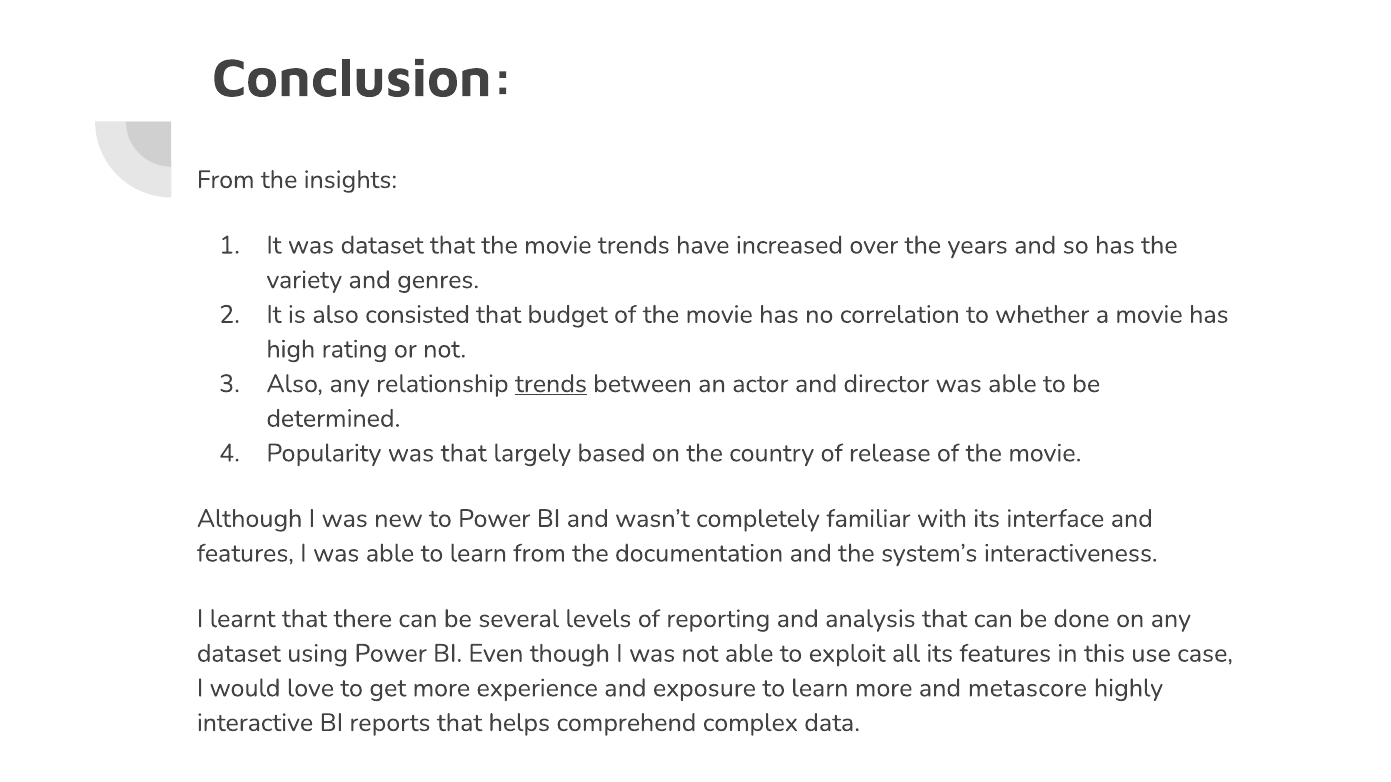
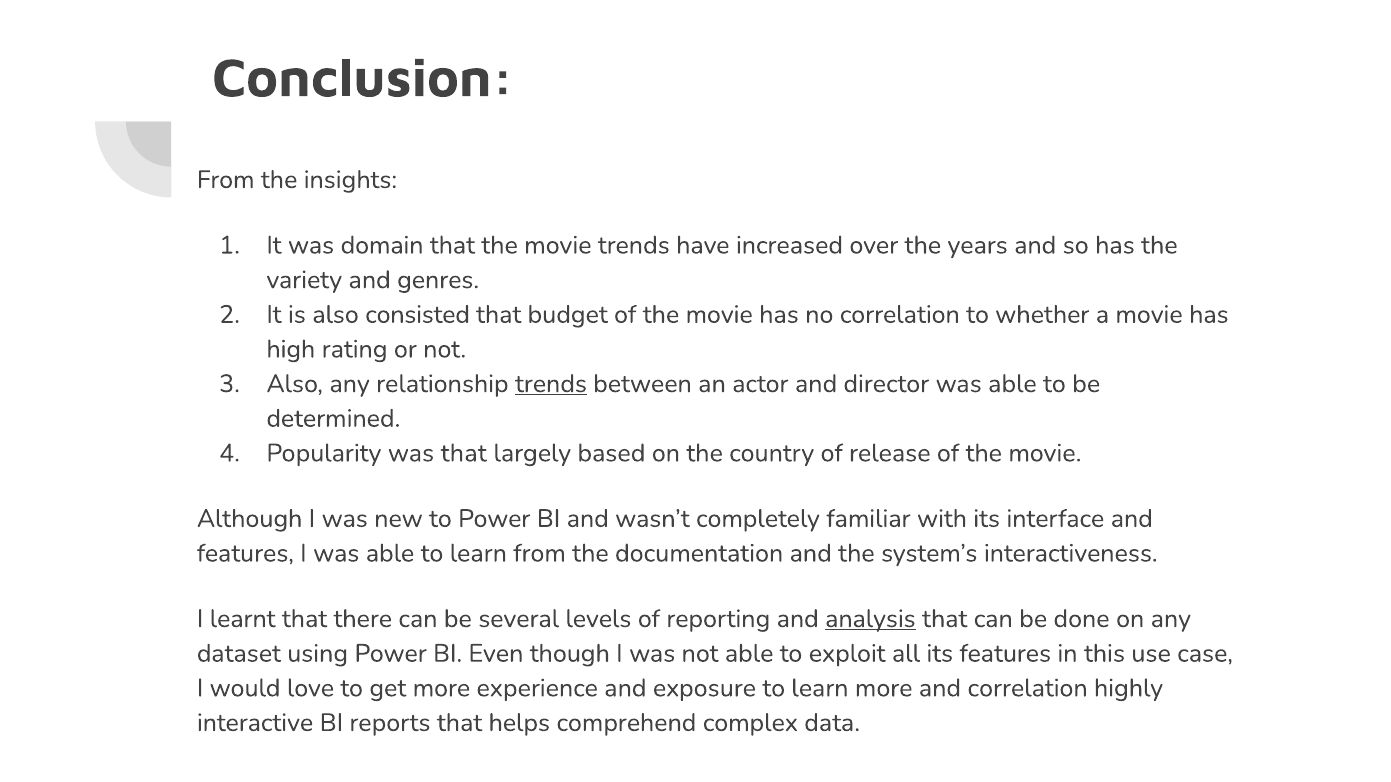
was dataset: dataset -> domain (382, 245)
analysis underline: none -> present (870, 619)
and metascore: metascore -> correlation (1028, 688)
